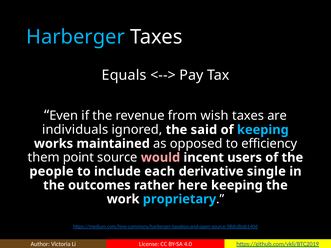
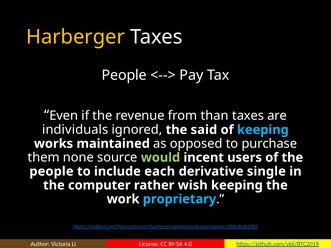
Harberger colour: light blue -> yellow (76, 37)
Equals: Equals -> People (124, 75)
wish: wish -> than (215, 116)
efficiency: efficiency -> purchase (269, 144)
point: point -> none (78, 158)
would colour: pink -> light green (160, 158)
outcomes: outcomes -> computer (99, 185)
here: here -> wish (193, 185)
